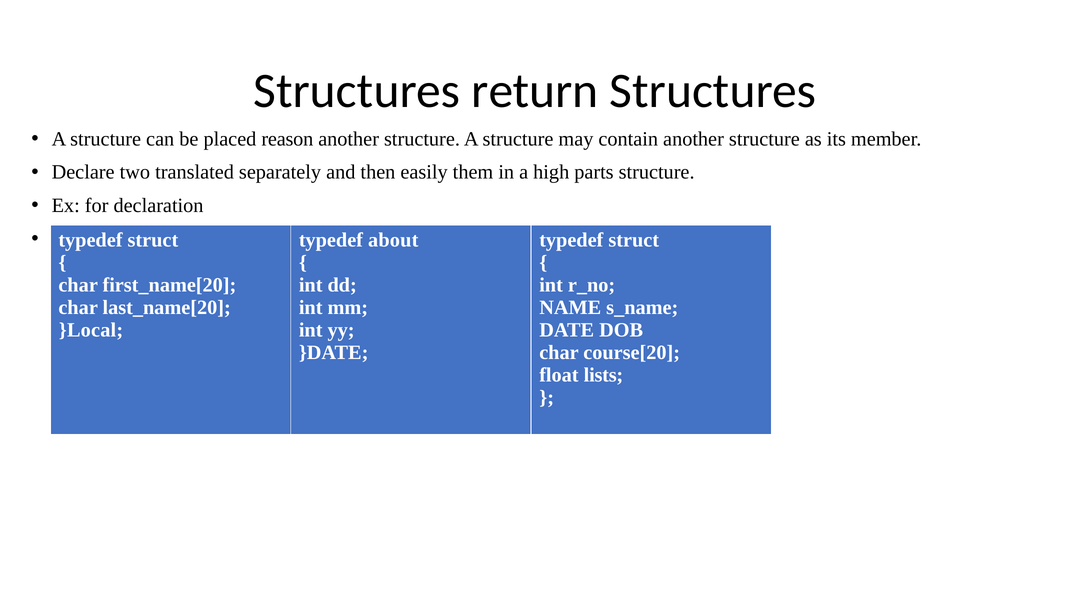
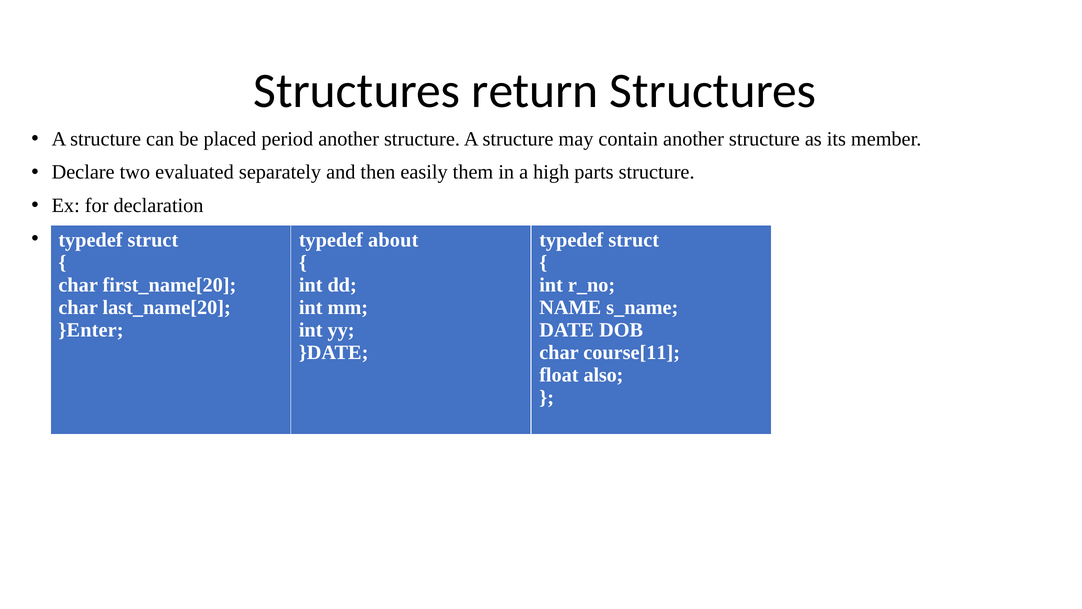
reason: reason -> period (287, 139)
translated: translated -> evaluated (195, 172)
}Local: }Local -> }Enter (91, 330)
course[20: course[20 -> course[11 (632, 352)
lists: lists -> also (603, 375)
